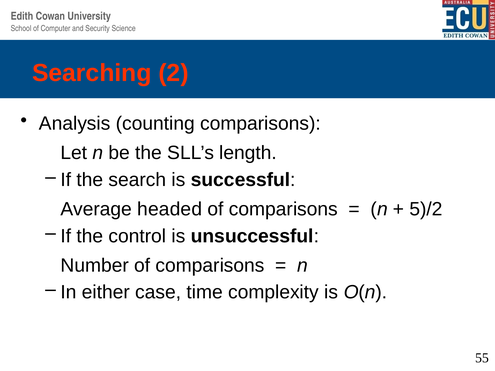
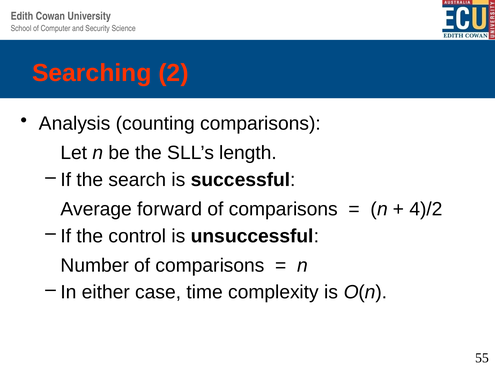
headed: headed -> forward (170, 209)
5)/2: 5)/2 -> 4)/2 (426, 209)
